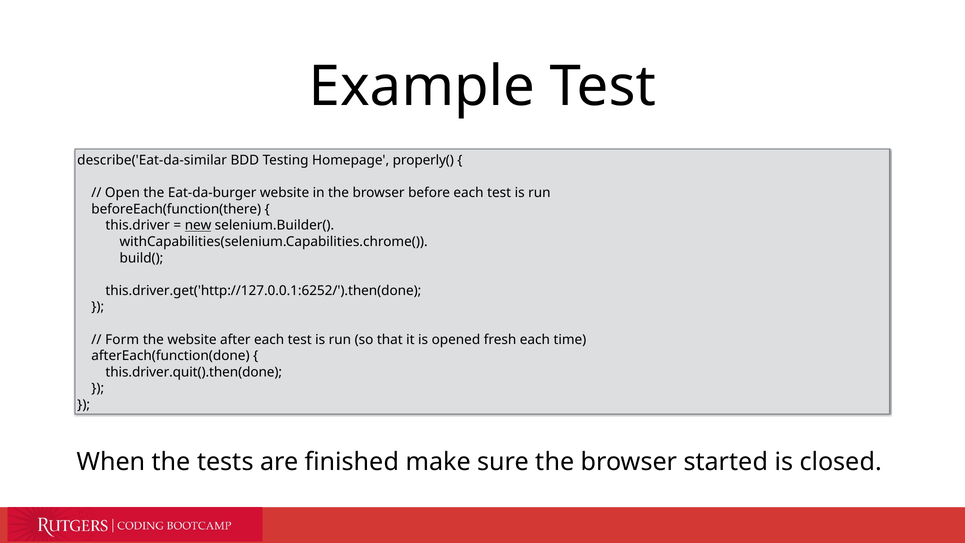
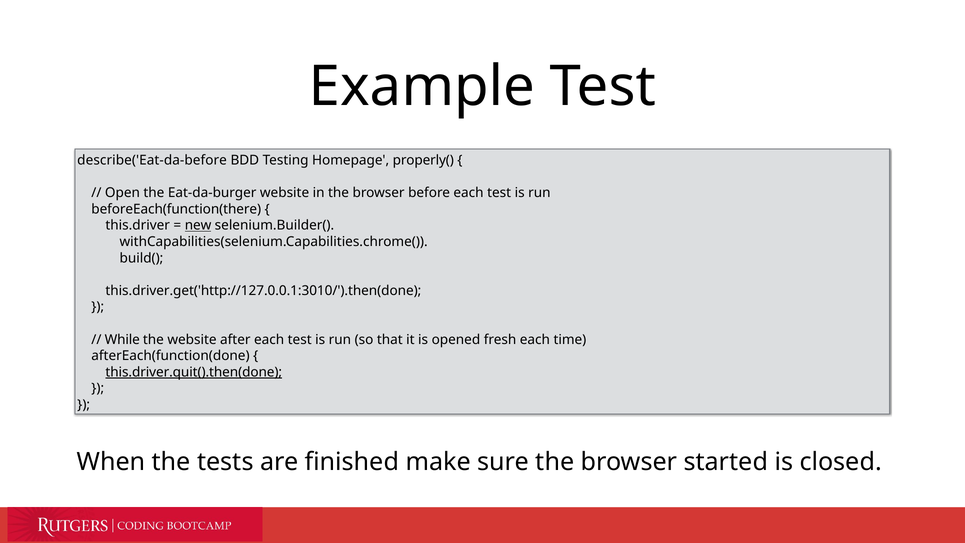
describe('Eat-da-similar: describe('Eat-da-similar -> describe('Eat-da-before (152, 160)
this.driver.get('http://127.0.0.1:6252/').then(done: this.driver.get('http://127.0.0.1:6252/').then(done -> this.driver.get('http://127.0.0.1:3010/').then(done (263, 291)
Form: Form -> While (122, 339)
this.driver.quit().then(done underline: none -> present (194, 372)
